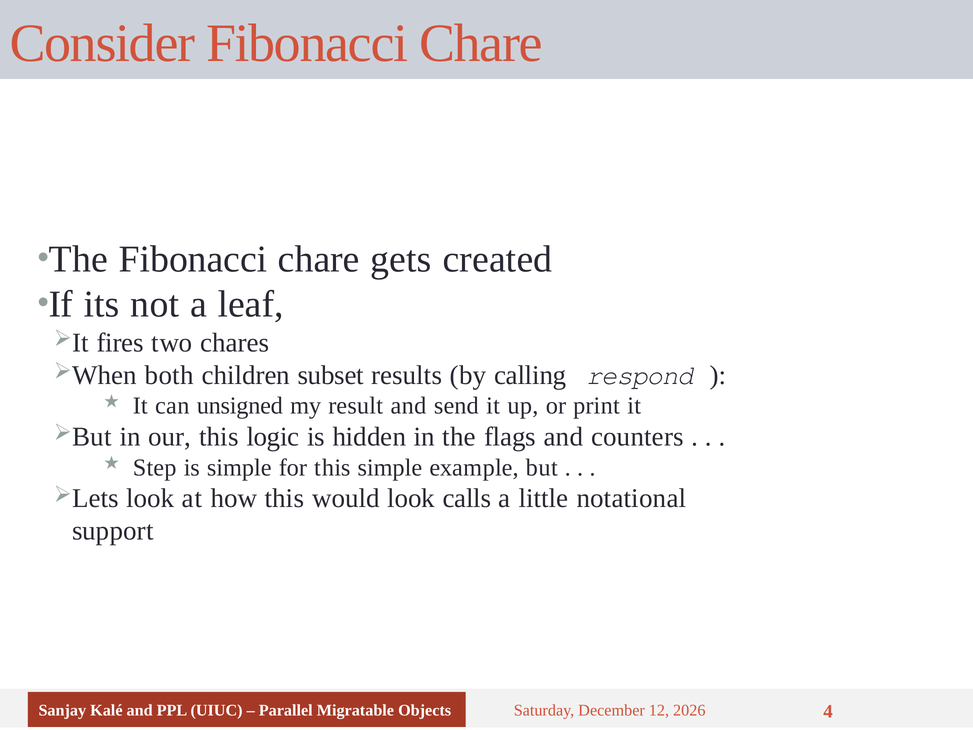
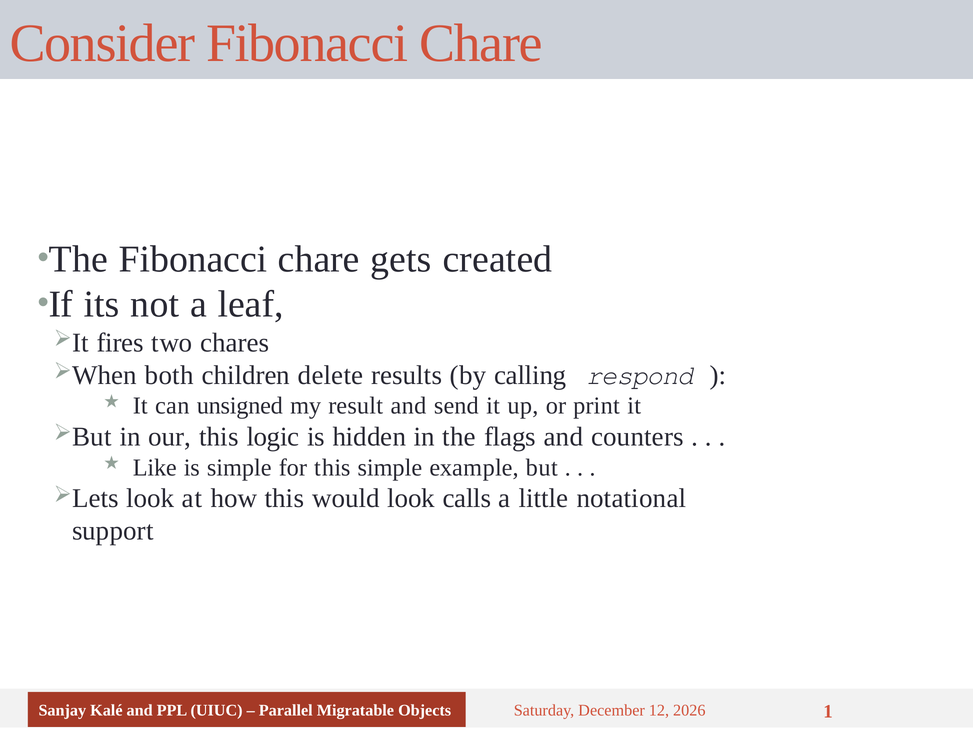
subset: subset -> delete (331, 375)
Step: Step -> Like (155, 467)
4: 4 -> 1 (828, 711)
